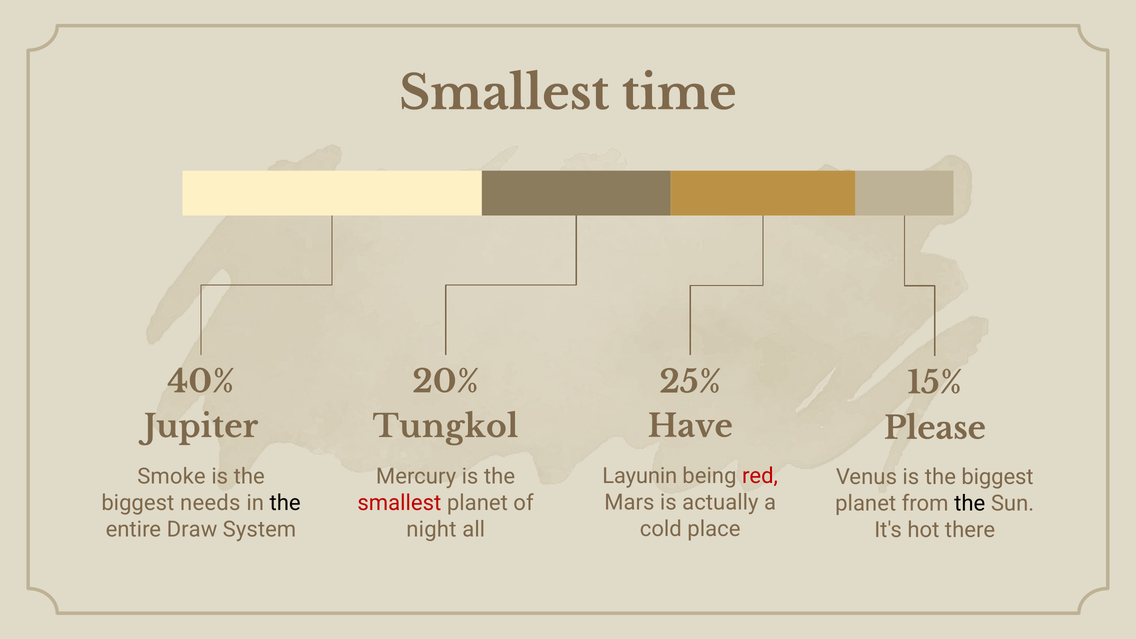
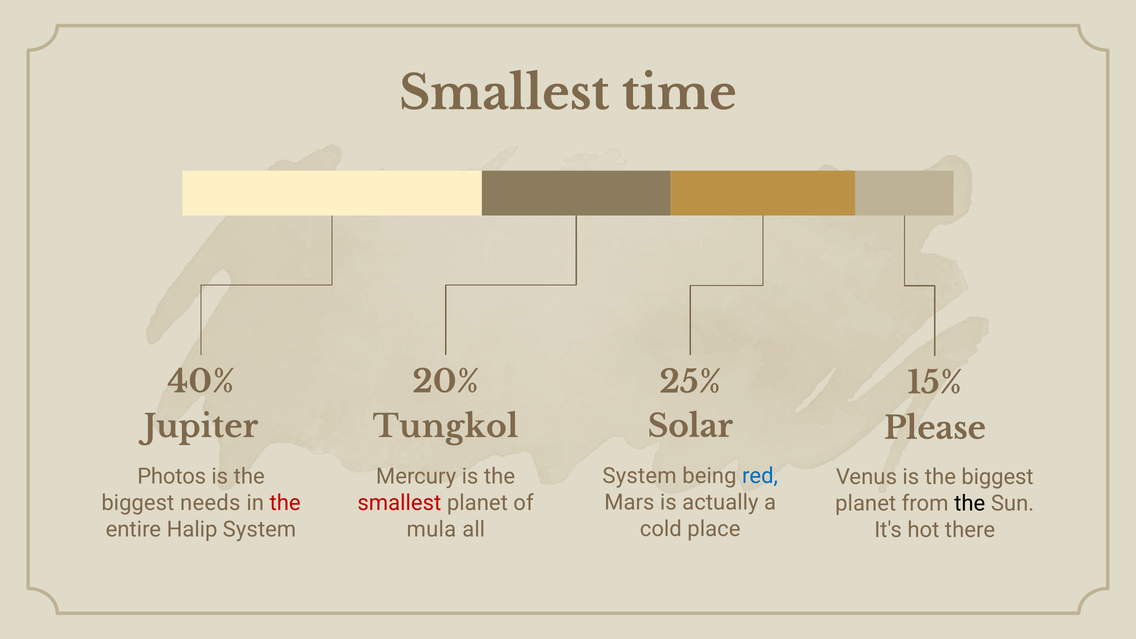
Have: Have -> Solar (690, 426)
Layunin: Layunin -> System (640, 476)
red colour: red -> blue (760, 476)
Smoke: Smoke -> Photos (172, 477)
the colour: black -> red (285, 503)
night: night -> mula (431, 530)
Draw: Draw -> Halip (192, 530)
